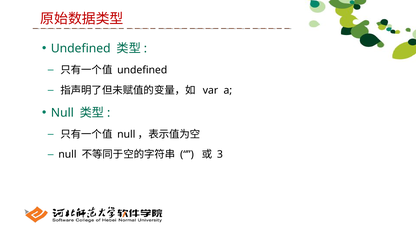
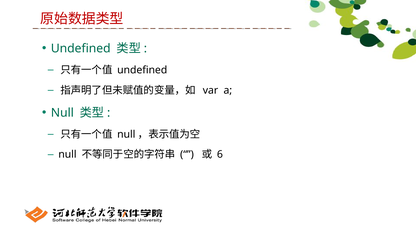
3: 3 -> 6 (220, 155)
